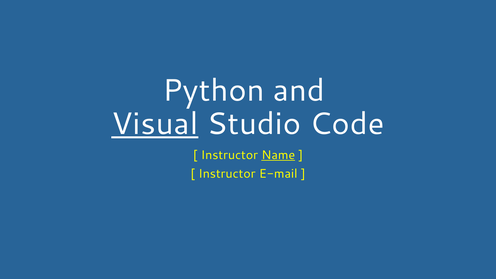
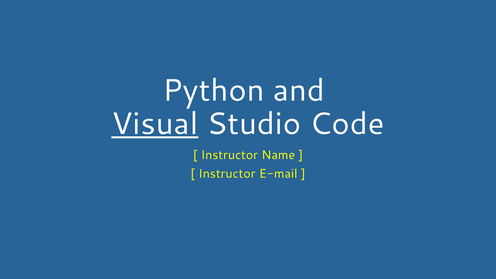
Name underline: present -> none (278, 155)
